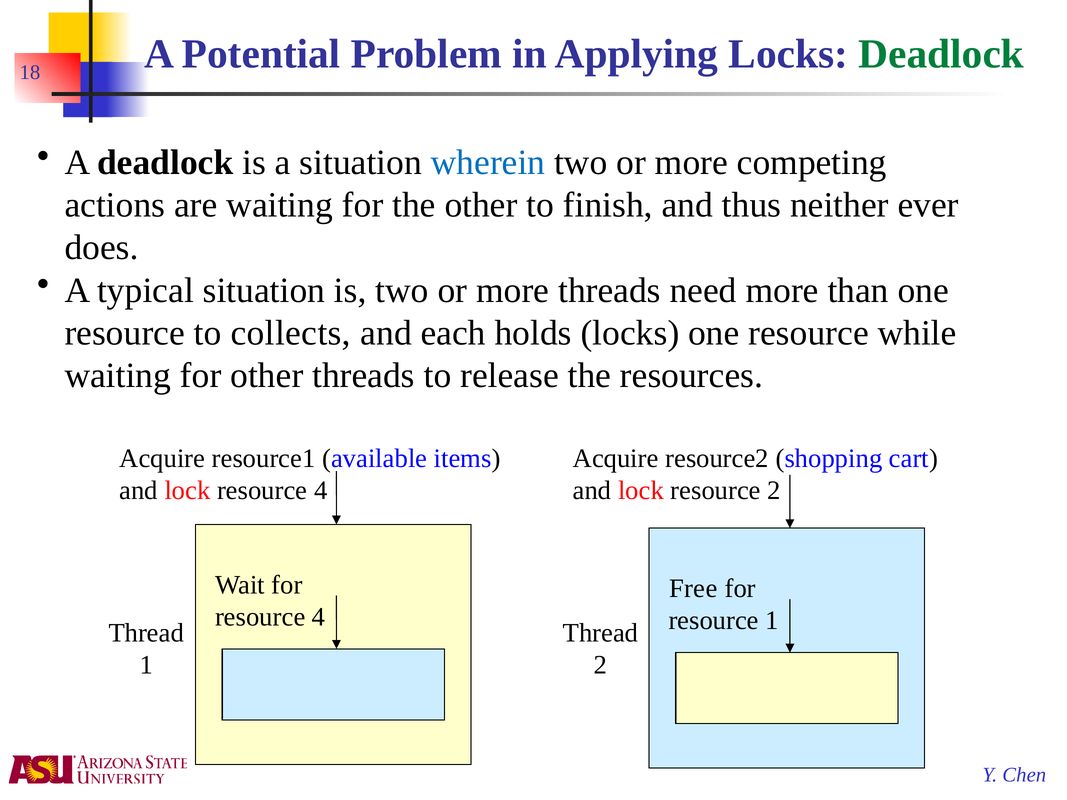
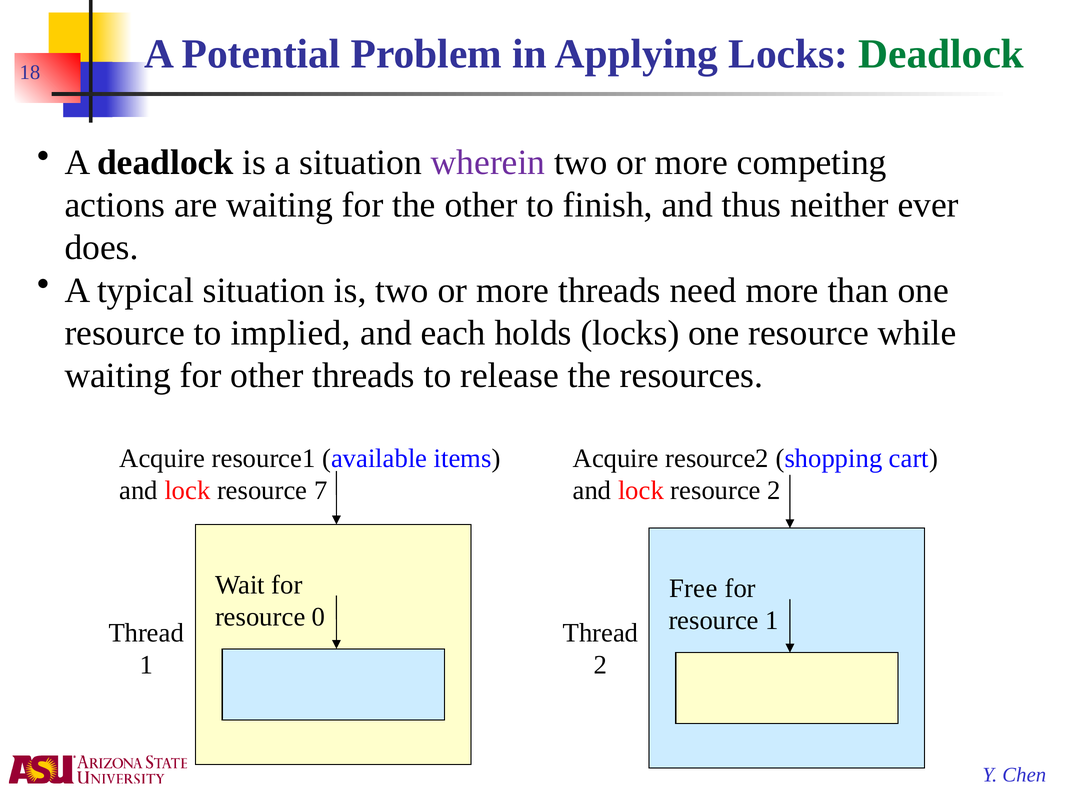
wherein colour: blue -> purple (488, 162)
collects: collects -> implied (291, 333)
lock resource 4: 4 -> 7 (321, 491)
4: 4 -> 0 (319, 617)
